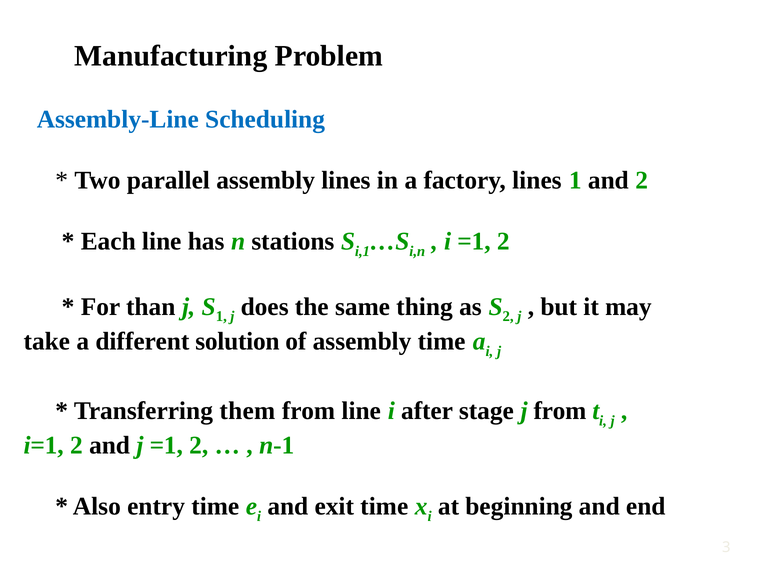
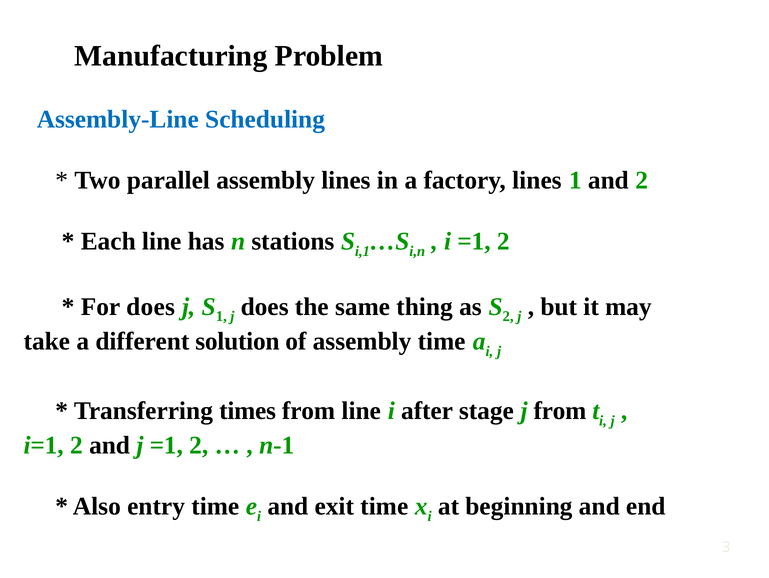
For than: than -> does (151, 306)
them: them -> times (248, 410)
